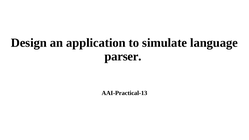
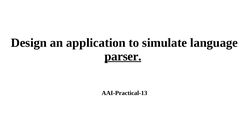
parser underline: none -> present (123, 56)
